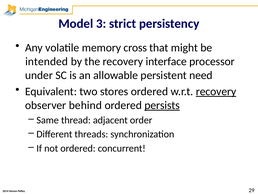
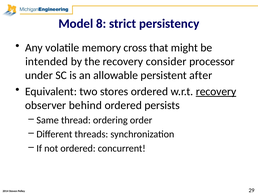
3: 3 -> 8 (101, 23)
interface: interface -> consider (166, 61)
need: need -> after (201, 75)
persists underline: present -> none (162, 105)
adjacent: adjacent -> ordering (110, 120)
